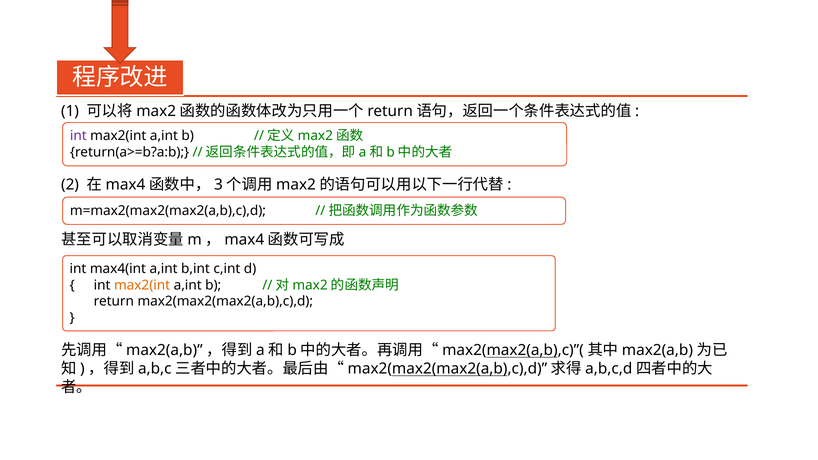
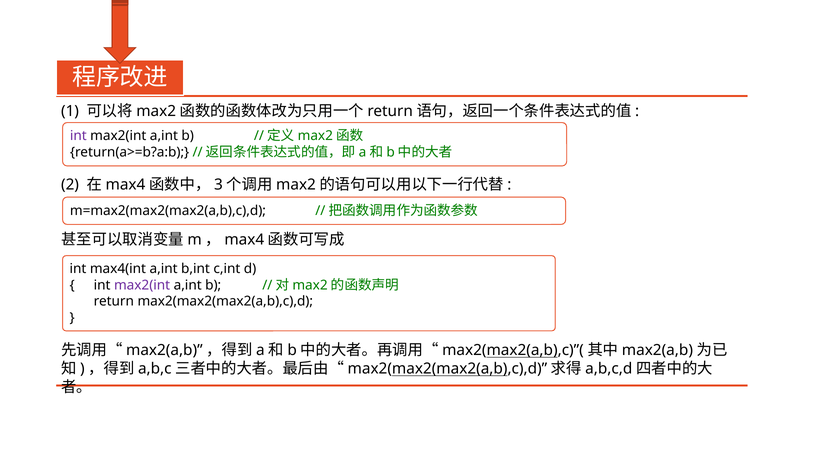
max2(int colour: orange -> purple (142, 285)
